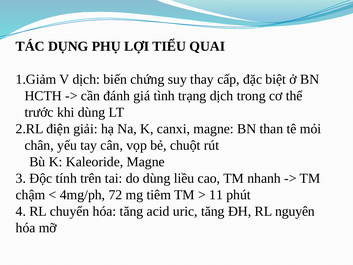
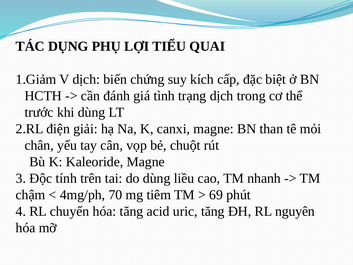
thay: thay -> kích (202, 79)
72: 72 -> 70 (115, 195)
11: 11 -> 69 (216, 195)
